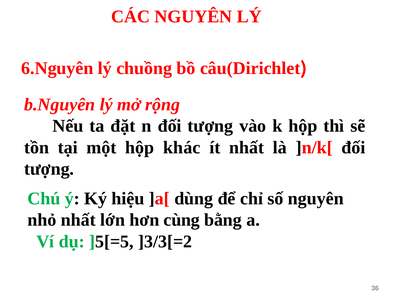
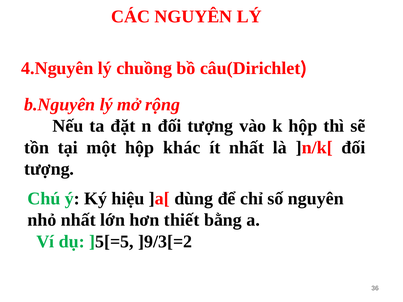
6.Nguyên: 6.Nguyên -> 4.Nguyên (57, 68)
cùng: cùng -> thiết (182, 220)
]3/3[=2: ]3/3[=2 -> ]9/3[=2 (165, 242)
